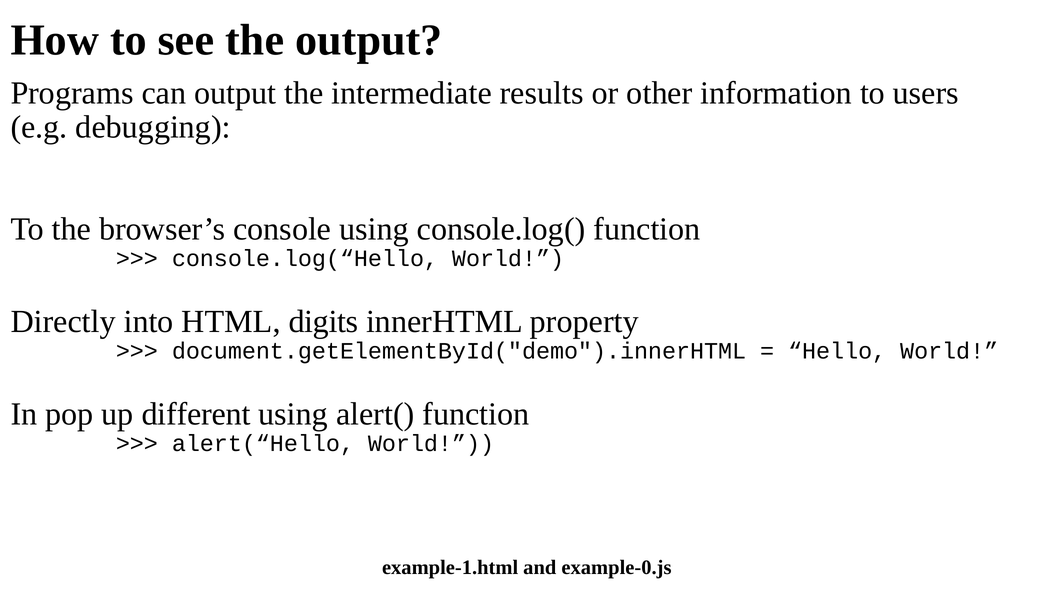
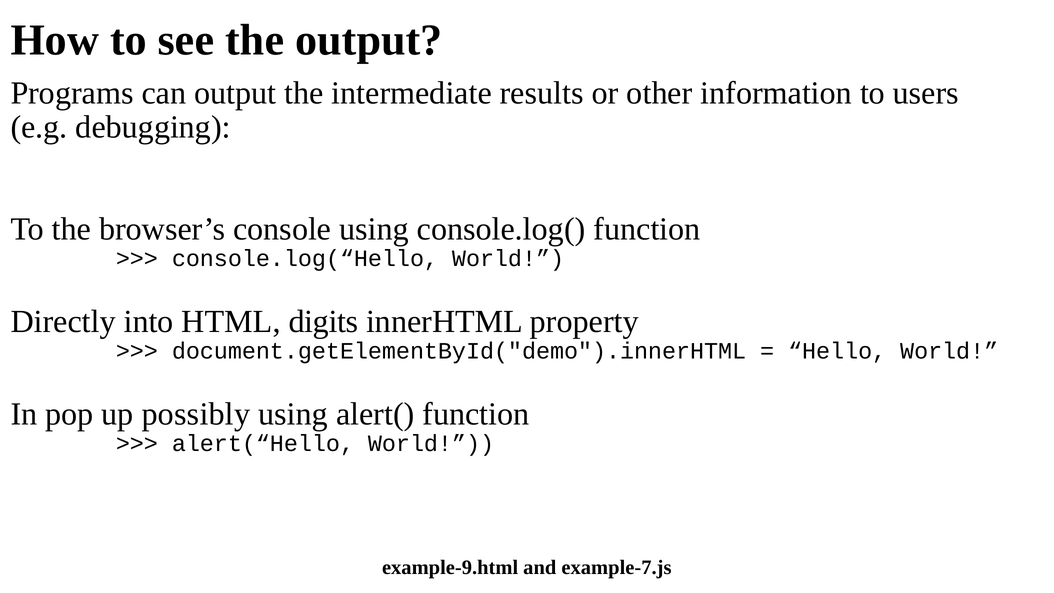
different: different -> possibly (196, 414)
example-1.html: example-1.html -> example-9.html (450, 567)
example-0.js: example-0.js -> example-7.js (616, 567)
